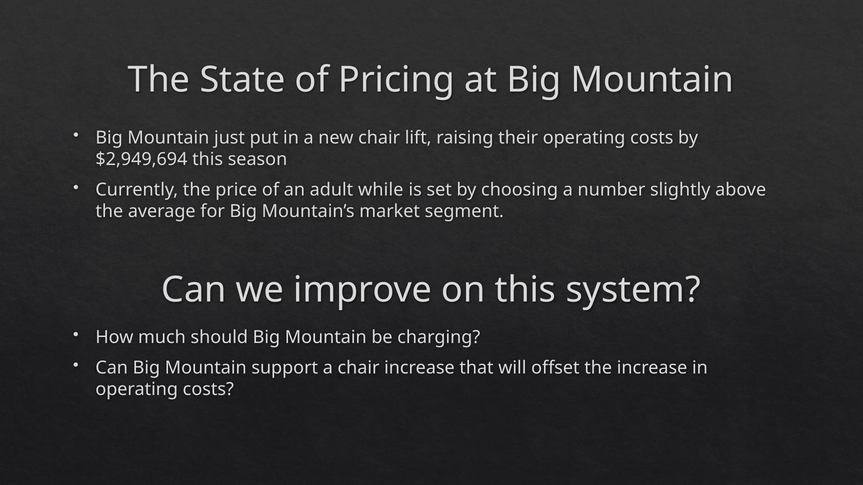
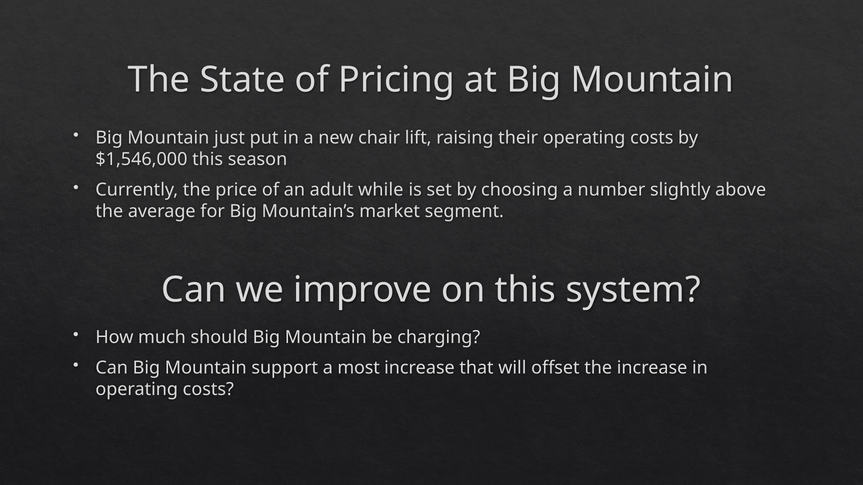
$2,949,694: $2,949,694 -> $1,546,000 (141, 159)
a chair: chair -> most (359, 368)
